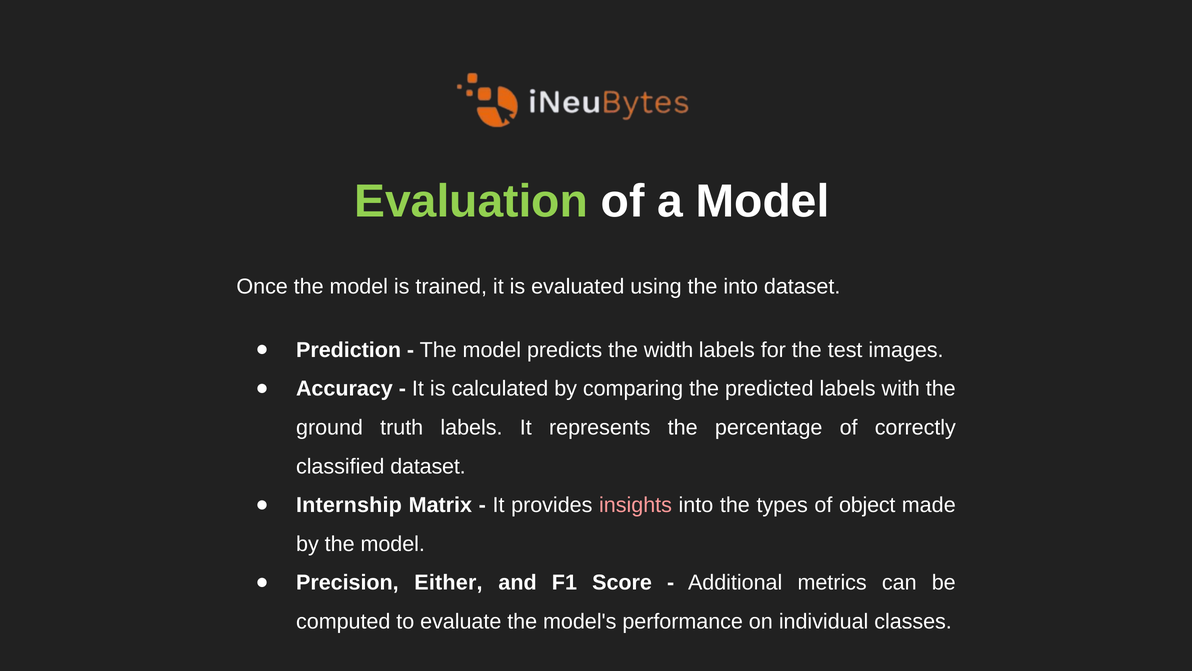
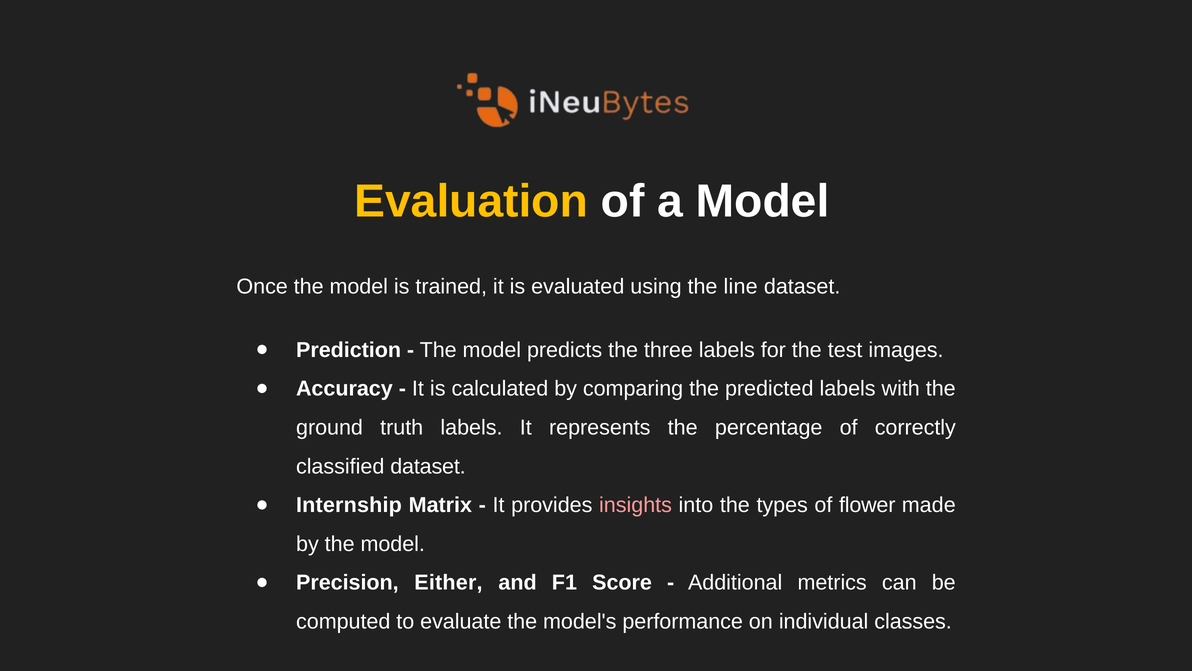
Evaluation colour: light green -> yellow (471, 201)
the into: into -> line (741, 286)
width: width -> three (668, 350)
object: object -> flower (867, 505)
